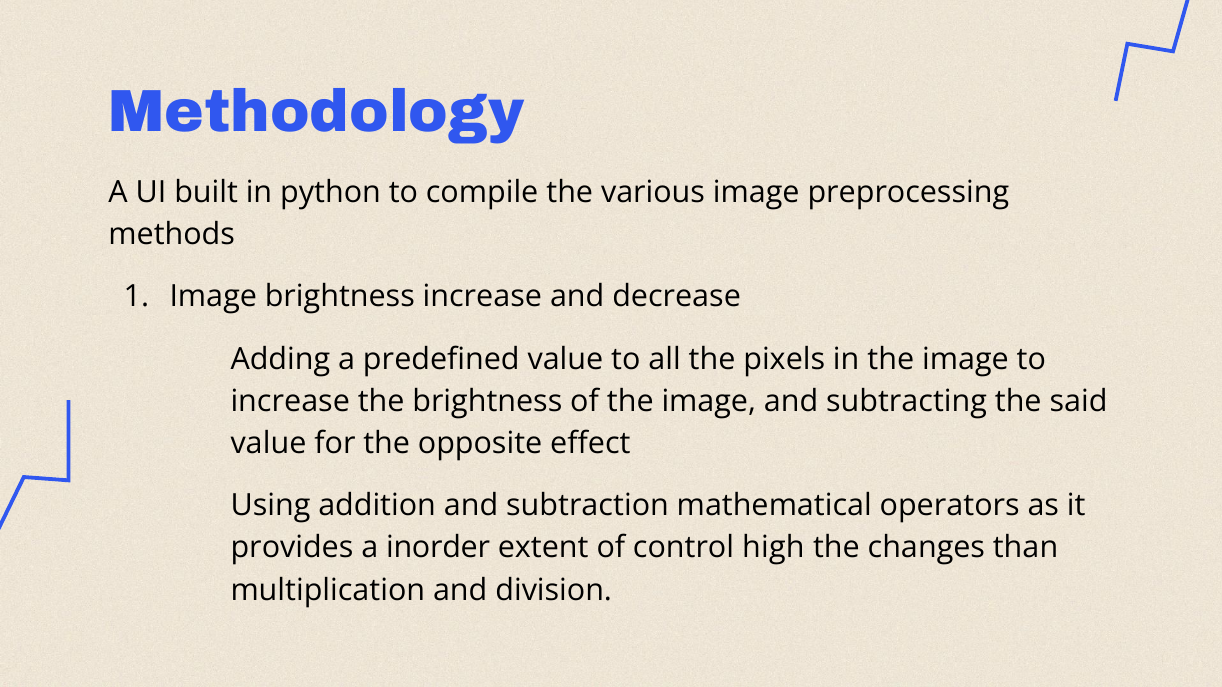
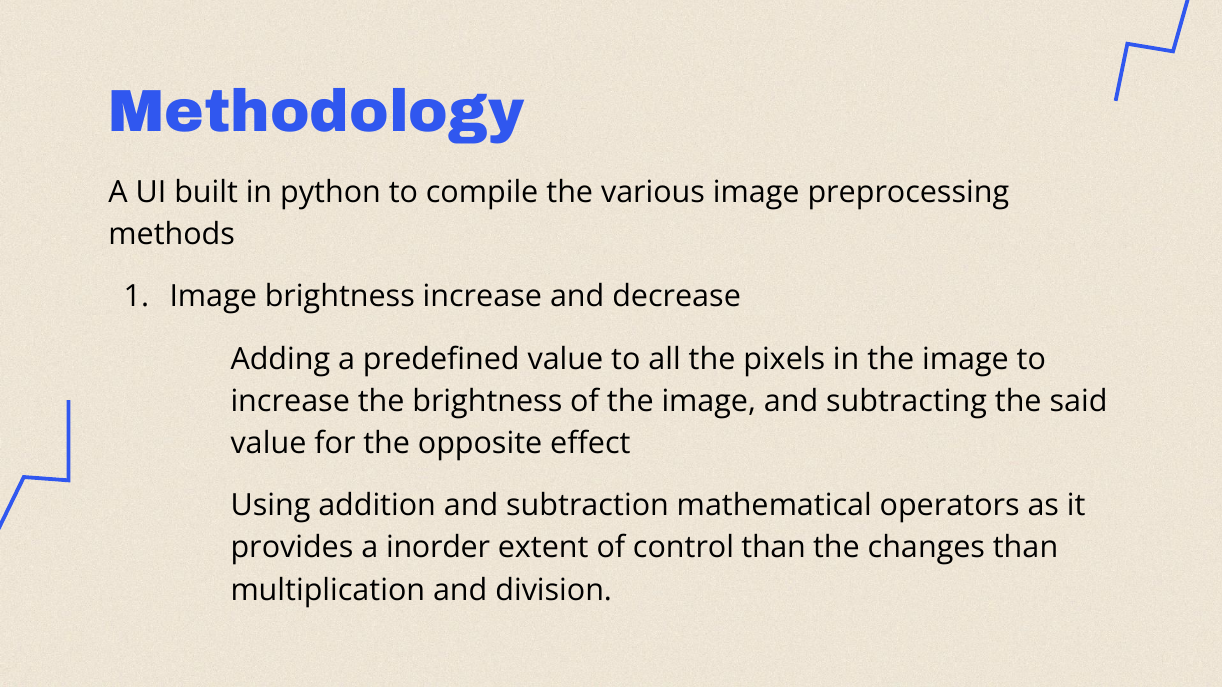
control high: high -> than (774, 548)
